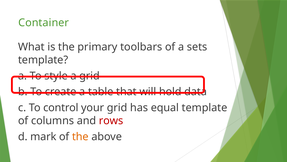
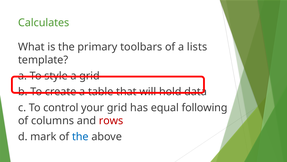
Container: Container -> Calculates (44, 23)
sets: sets -> lists (197, 47)
equal template: template -> following (205, 107)
the colour: orange -> blue (80, 136)
